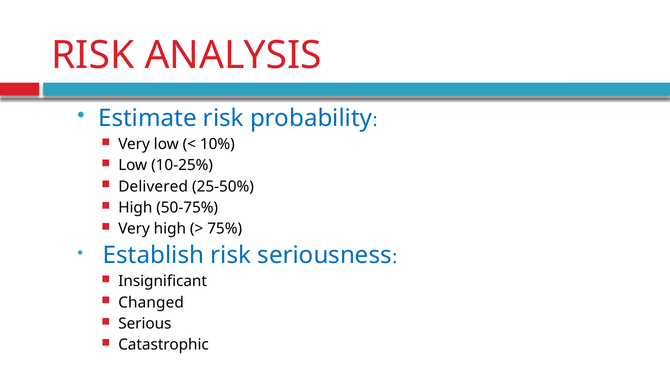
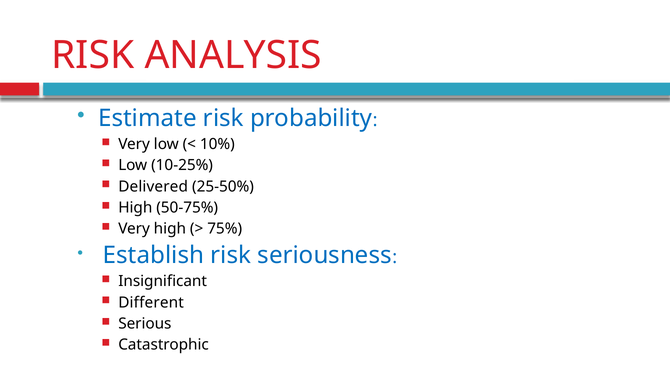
Changed: Changed -> Different (151, 302)
